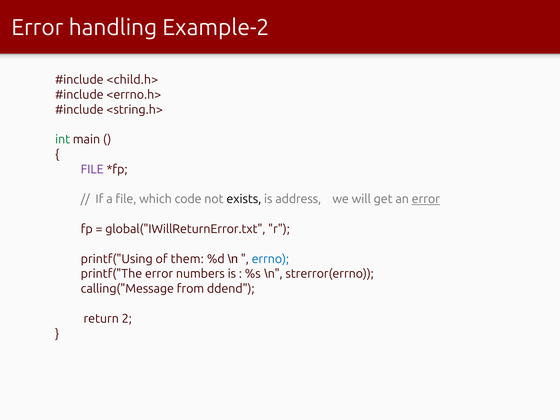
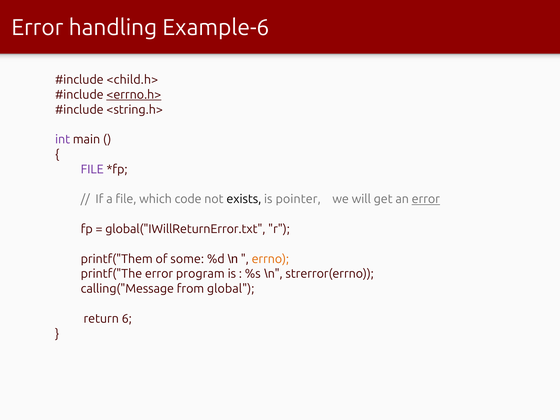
Example-2: Example-2 -> Example-6 (216, 28)
<errno.h> underline: none -> present (134, 95)
int colour: green -> purple (63, 139)
address: address -> pointer (298, 199)
printf("Using: printf("Using -> printf("Them (117, 259)
them: them -> some (187, 259)
errno colour: blue -> orange (270, 259)
numbers: numbers -> program (200, 274)
ddend: ddend -> global (231, 289)
2: 2 -> 6 (127, 319)
